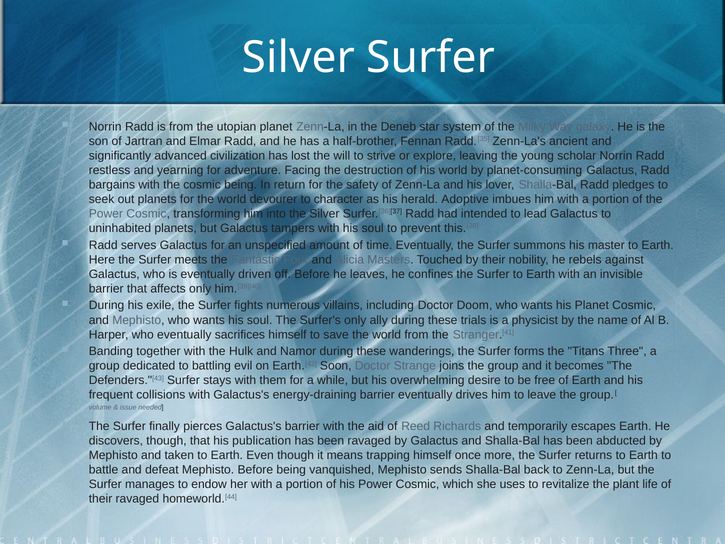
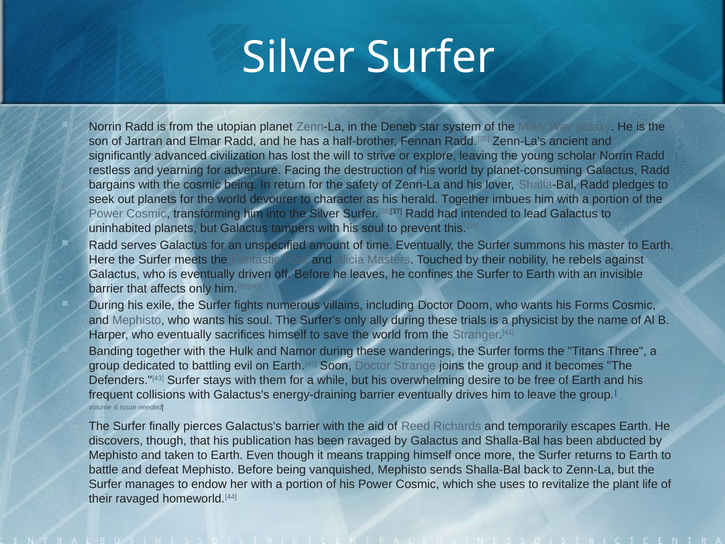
herald Adoptive: Adoptive -> Together (465, 199)
his Planet: Planet -> Forms (592, 305)
